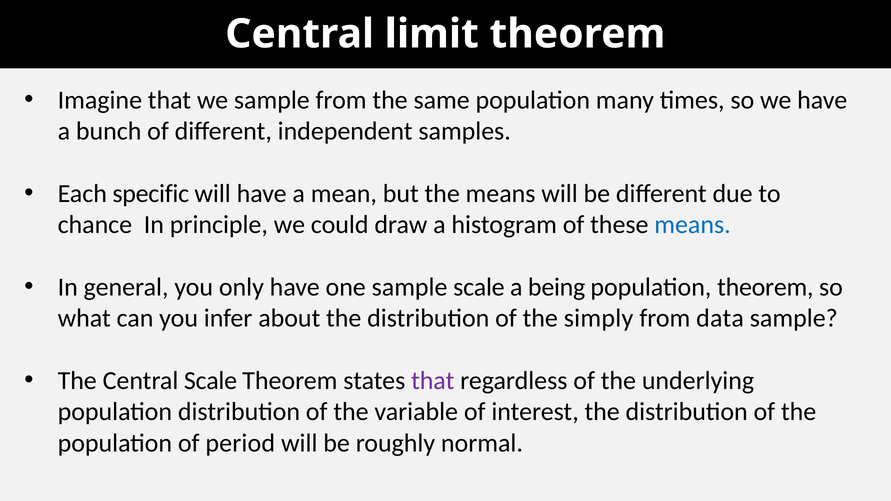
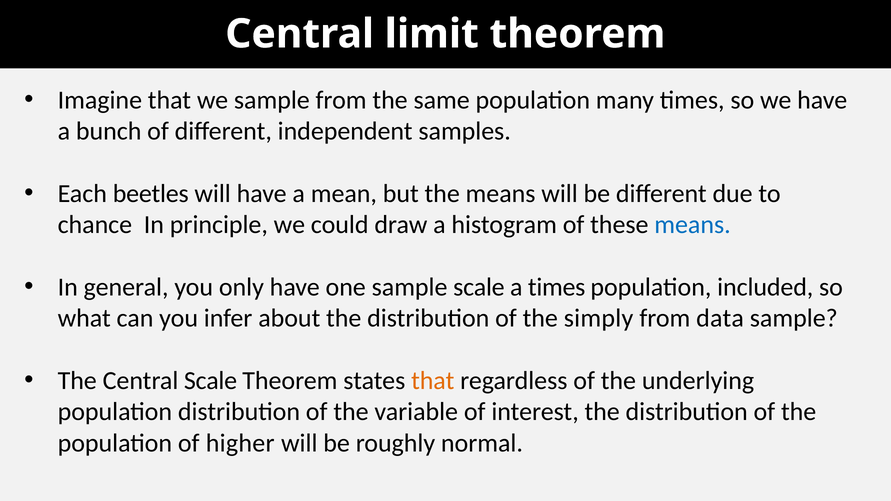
specific: specific -> beetles (151, 194)
a being: being -> times (557, 287)
population theorem: theorem -> included (765, 287)
that colour: purple -> orange (433, 381)
period: period -> higher (240, 443)
